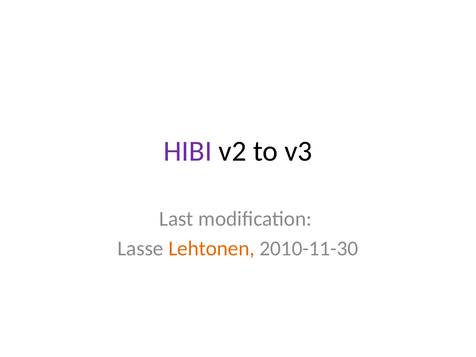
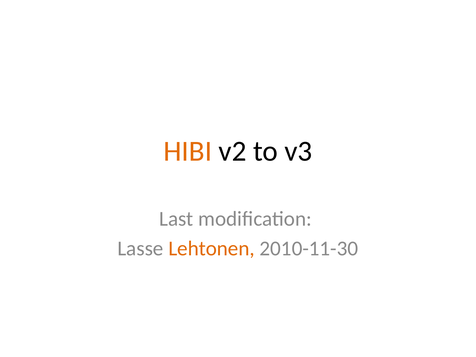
HIBI colour: purple -> orange (188, 151)
